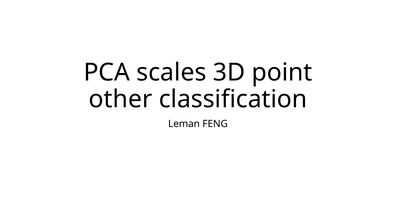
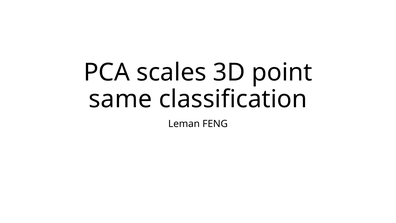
other: other -> same (120, 99)
